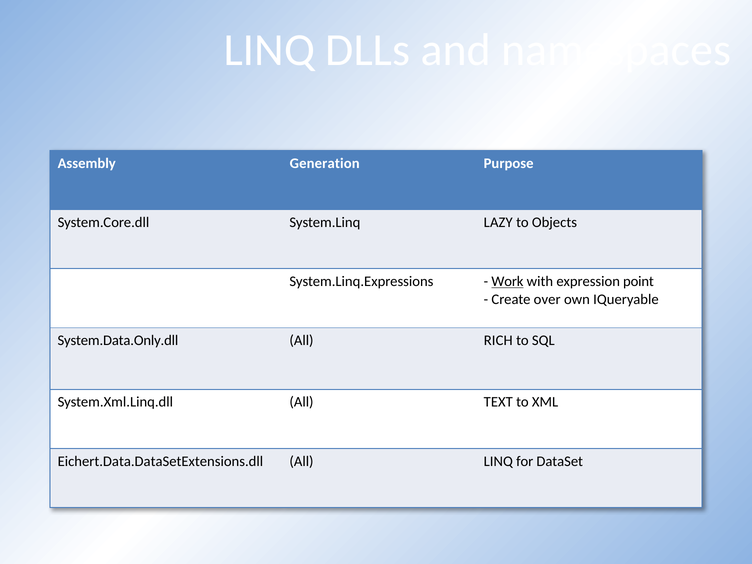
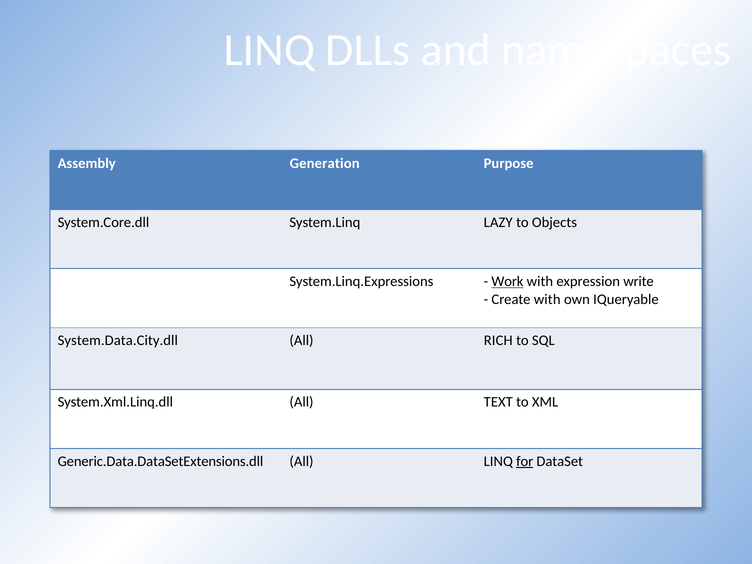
point: point -> write (638, 281)
Create over: over -> with (547, 299)
System.Data.Only.dll: System.Data.Only.dll -> System.Data.City.dll (118, 341)
Eichert.Data.DataSetExtensions.dll: Eichert.Data.DataSetExtensions.dll -> Generic.Data.DataSetExtensions.dll (160, 461)
for underline: none -> present (525, 461)
